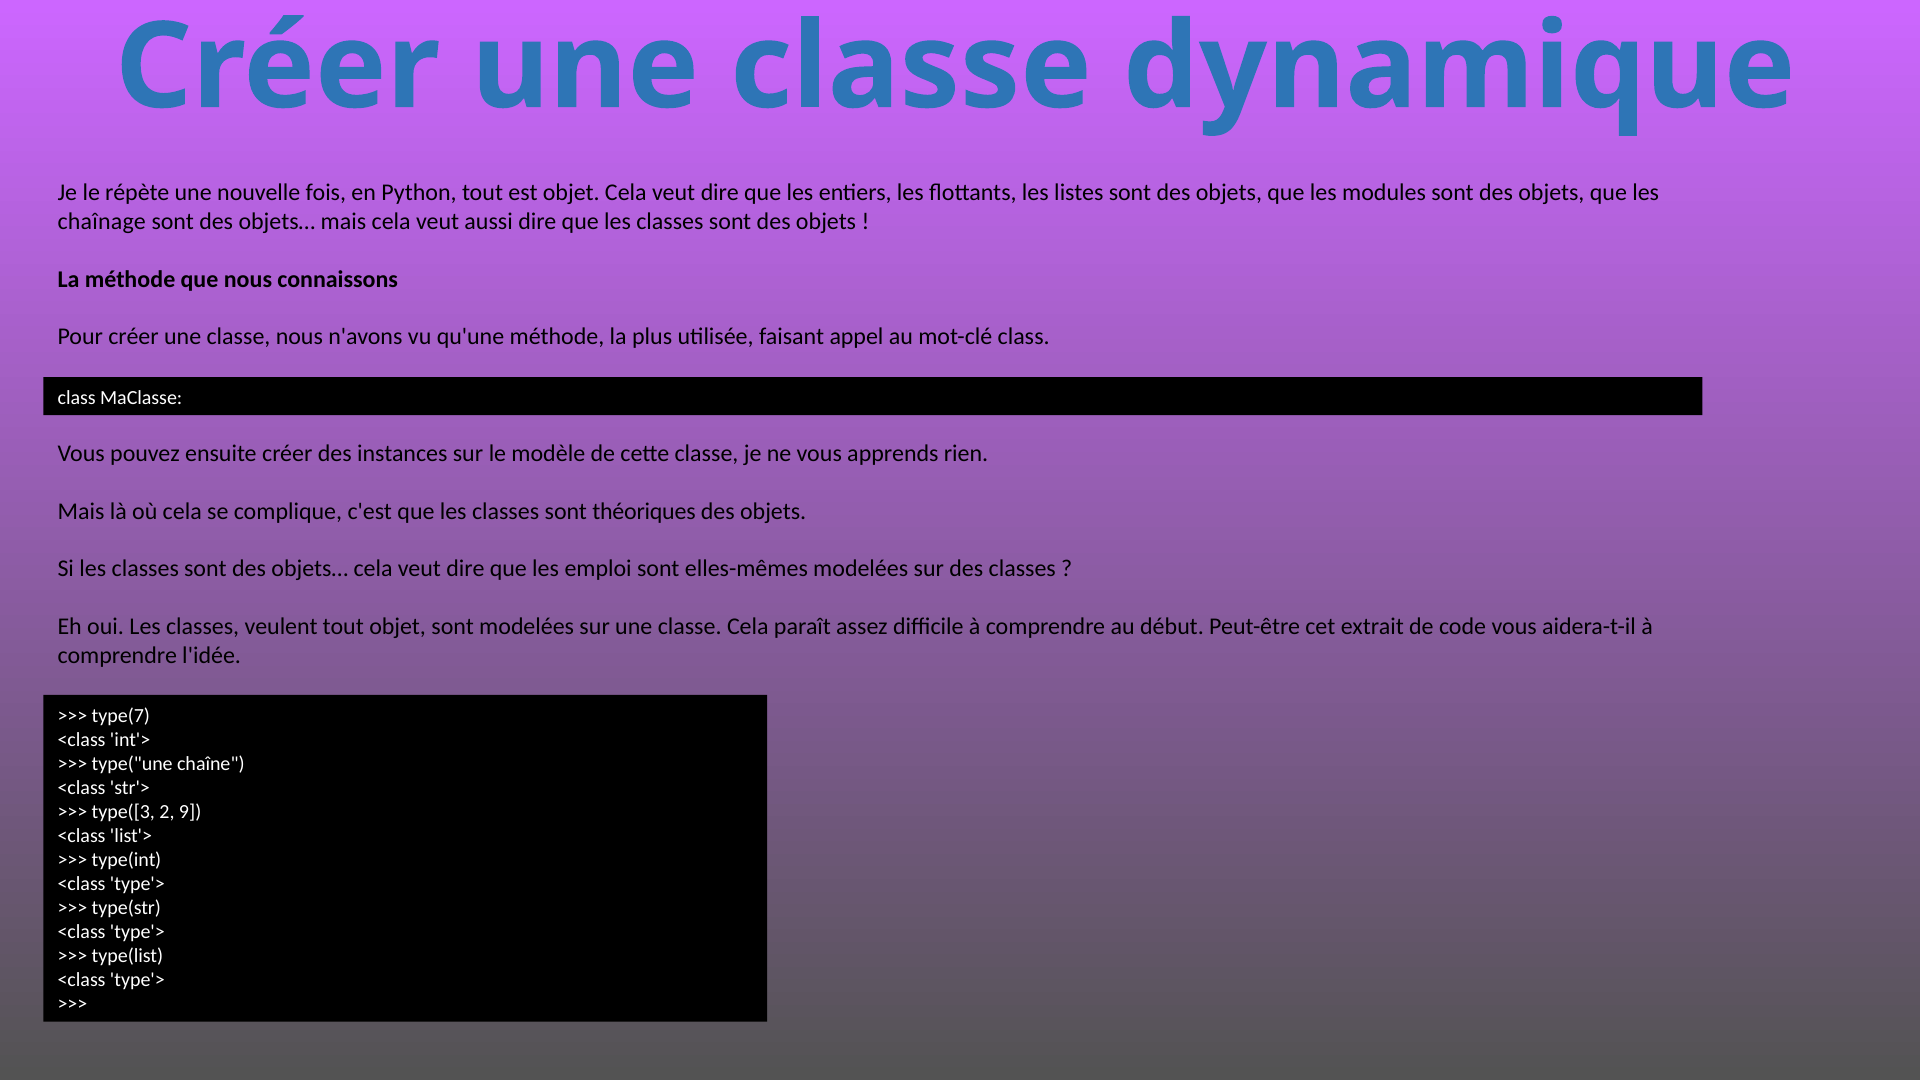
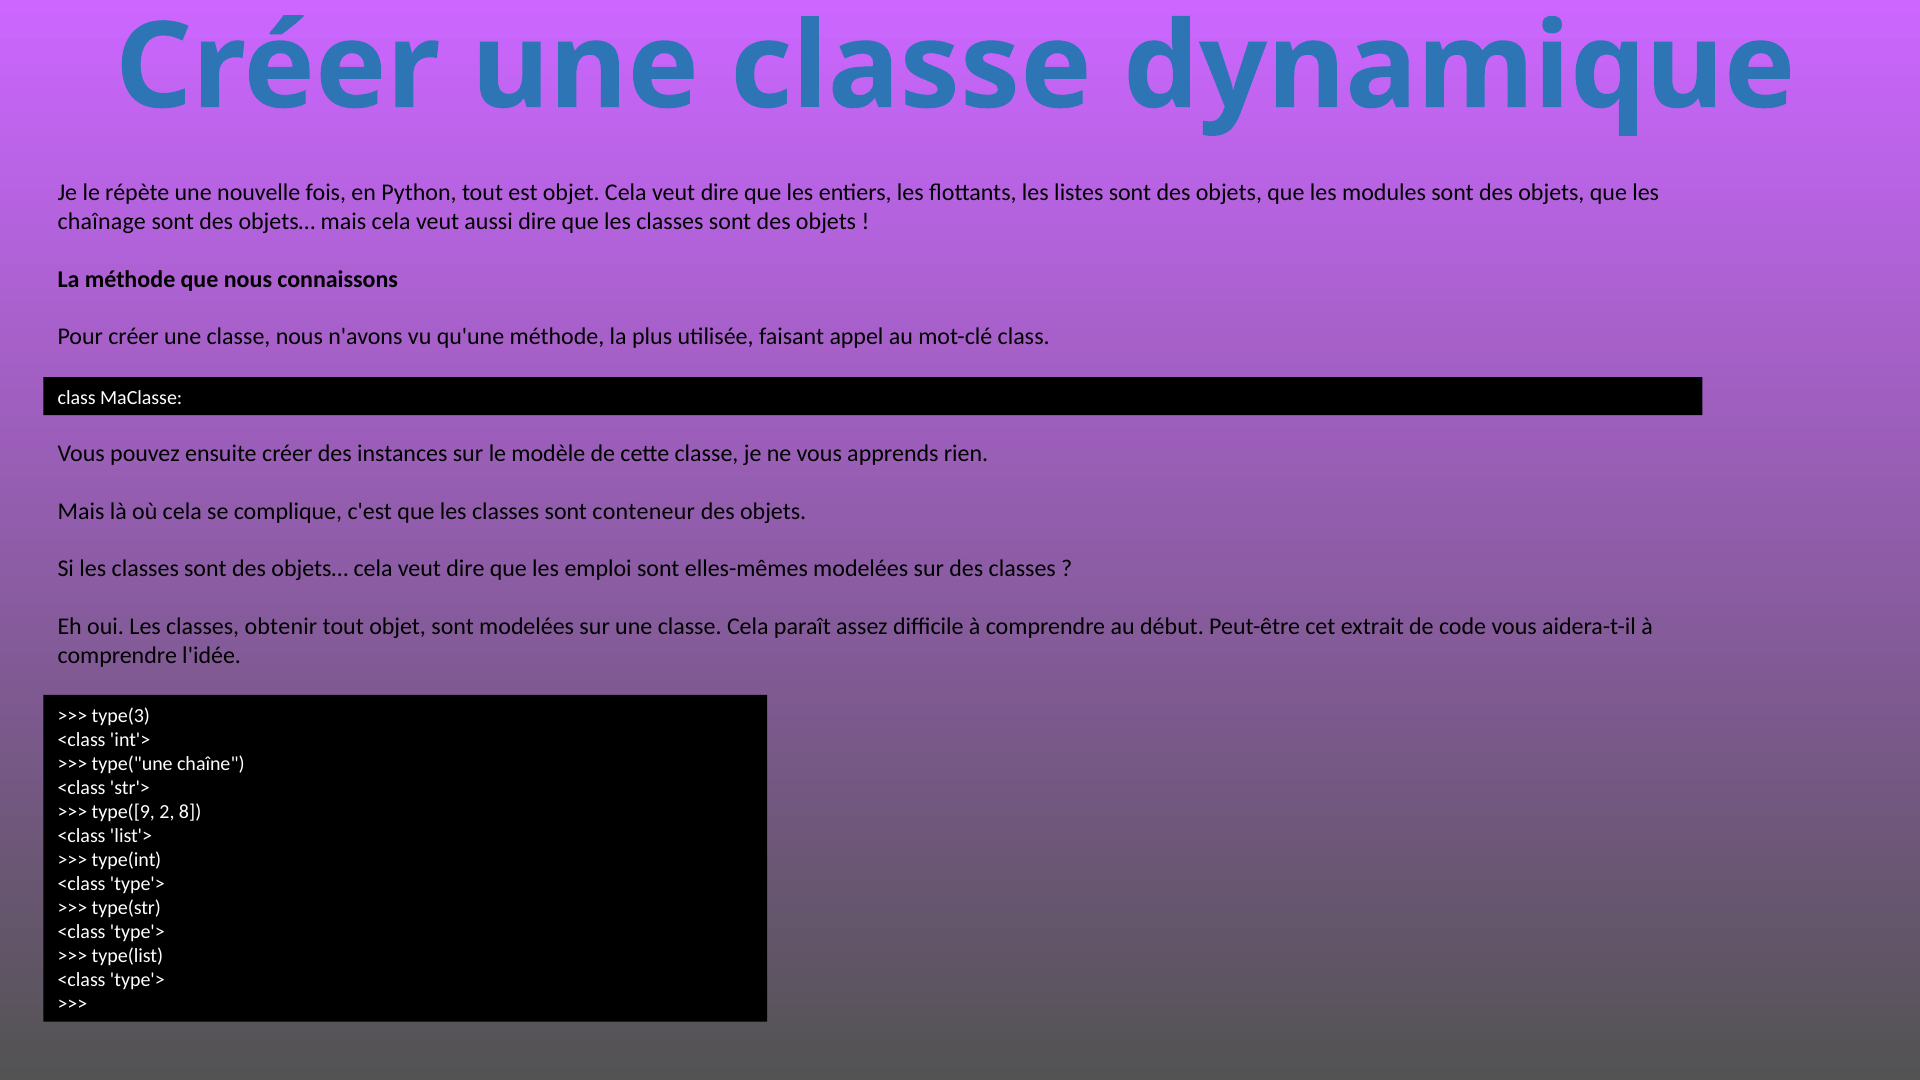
théoriques: théoriques -> conteneur (644, 511)
veulent: veulent -> obtenir (281, 626)
type(7: type(7 -> type(3 (121, 715)
type([3: type([3 -> type([9 (123, 812)
9: 9 -> 8 (190, 812)
